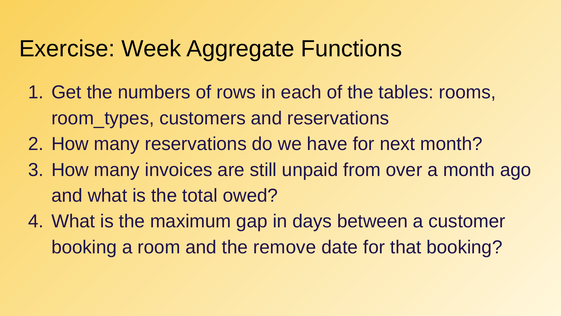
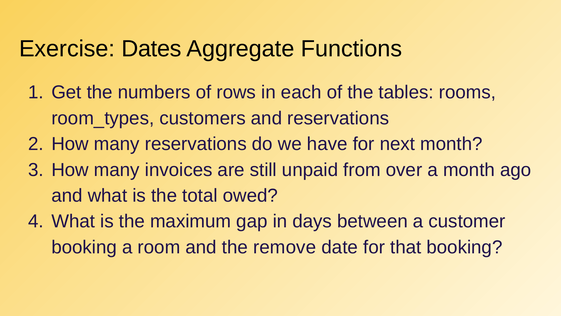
Week: Week -> Dates (152, 49)
